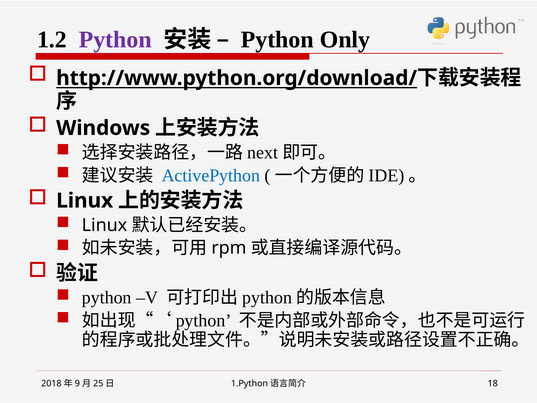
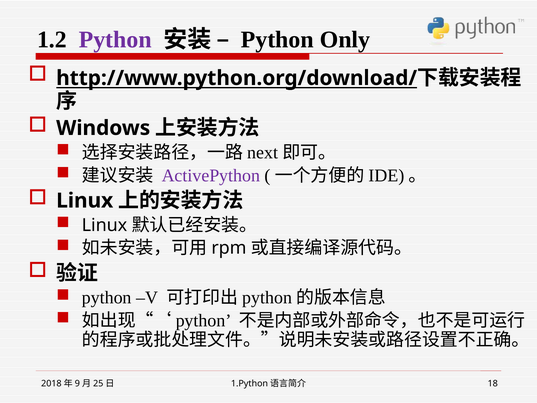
ActivePython colour: blue -> purple (211, 175)
